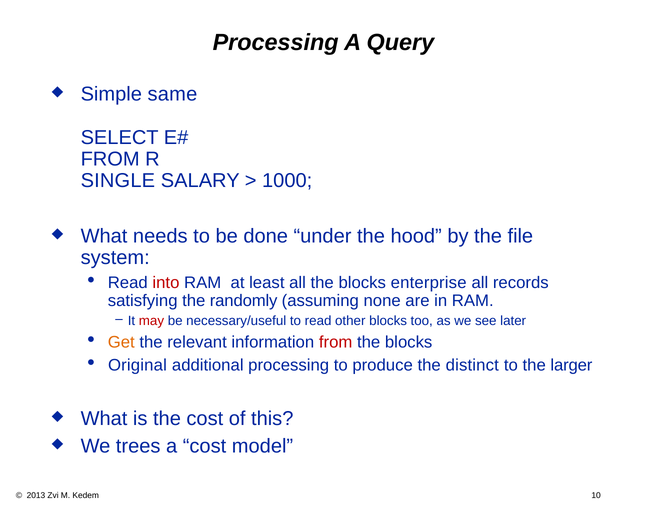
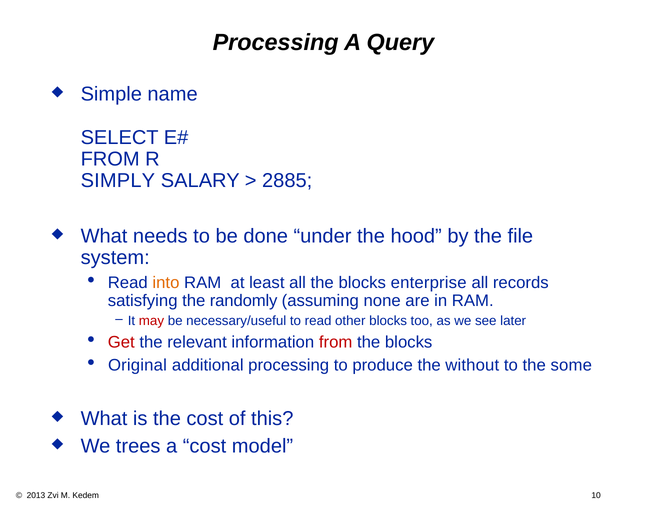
same: same -> name (173, 94)
SINGLE: SINGLE -> SIMPLY (118, 181)
1000: 1000 -> 2885 (287, 181)
into colour: red -> orange (166, 283)
Get colour: orange -> red (121, 342)
distinct: distinct -> without (472, 365)
larger: larger -> some (571, 365)
